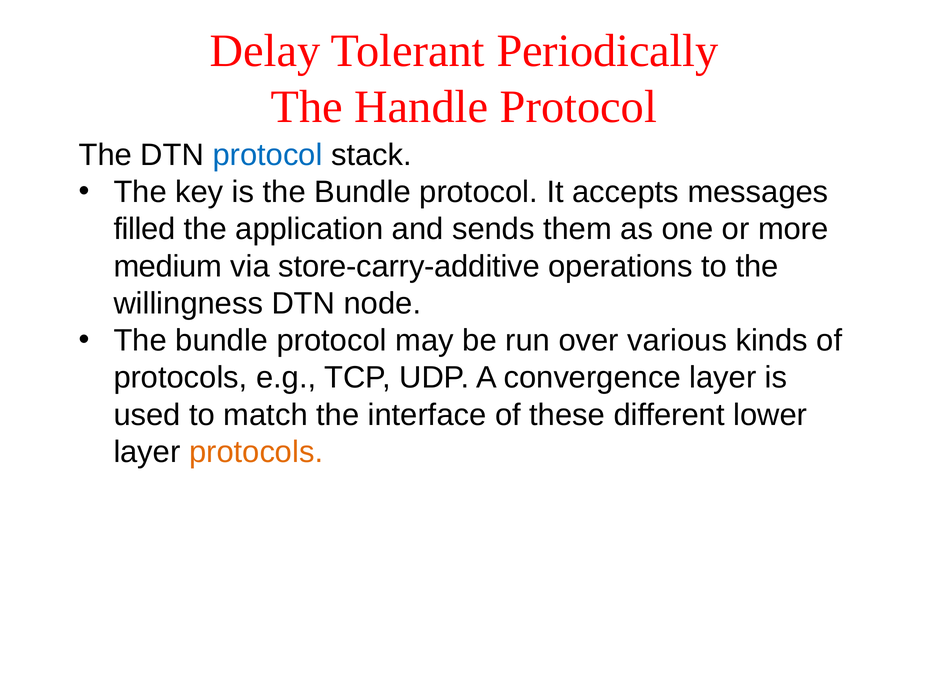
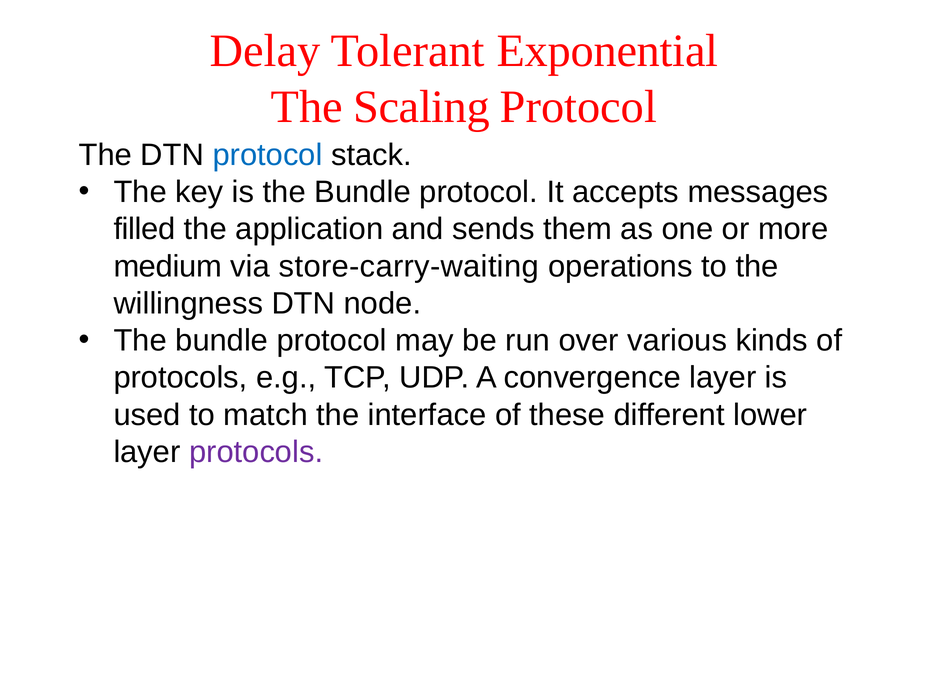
Periodically: Periodically -> Exponential (607, 51)
Handle: Handle -> Scaling (422, 107)
store-carry-additive: store-carry-additive -> store-carry-waiting (409, 266)
protocols colour: orange -> purple (256, 452)
